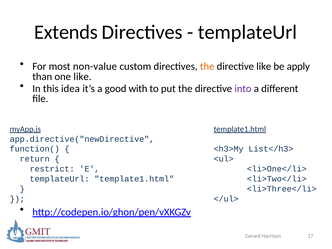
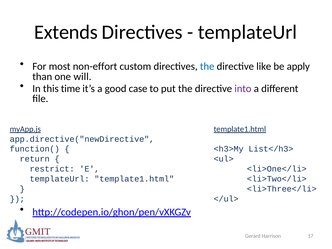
non-value: non-value -> non-effort (95, 66)
the colour: orange -> blue (207, 66)
one like: like -> will (82, 77)
idea: idea -> time (71, 89)
with: with -> case (138, 89)
